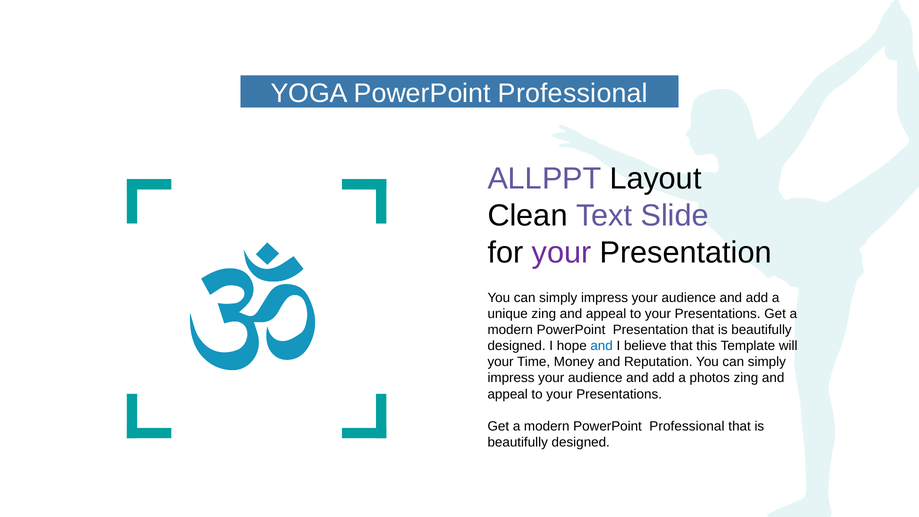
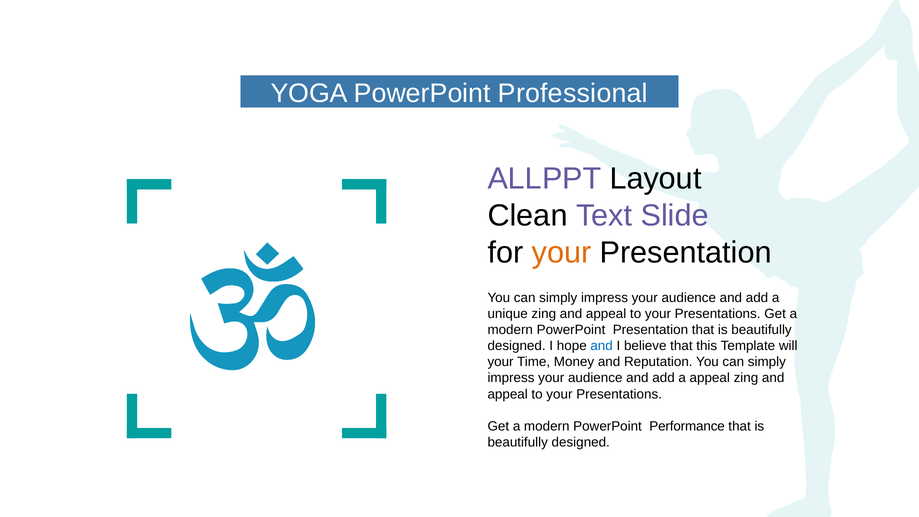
your colour: purple -> orange (561, 252)
a photos: photos -> appeal (710, 378)
modern PowerPoint Professional: Professional -> Performance (687, 426)
